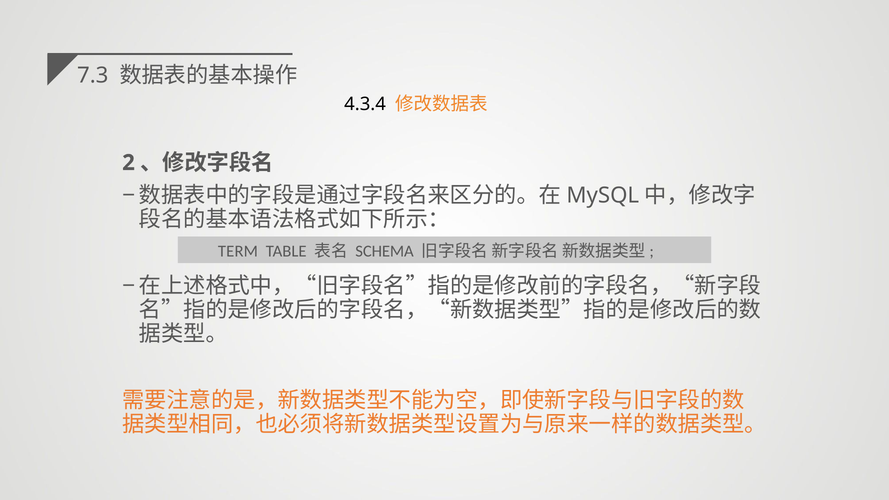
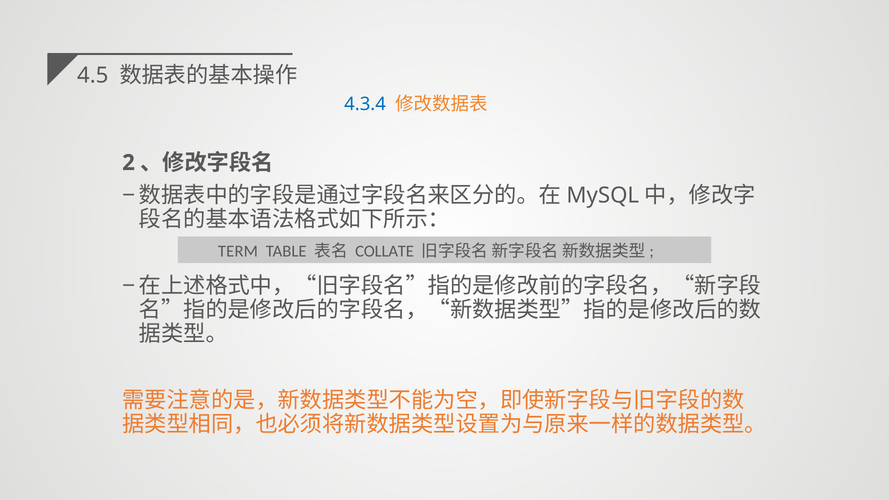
7.3: 7.3 -> 4.5 (93, 76)
4.3.4 colour: black -> blue (365, 104)
SCHEMA: SCHEMA -> COLLATE (385, 251)
